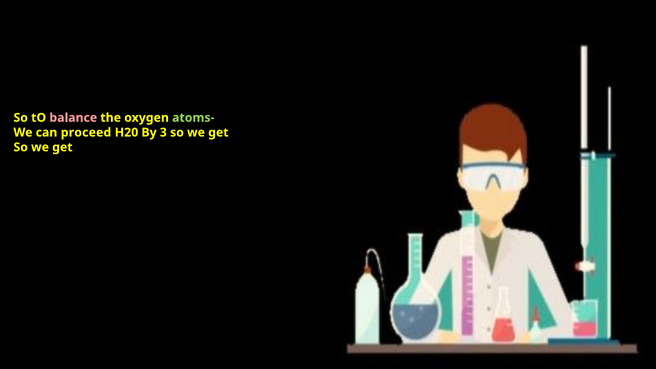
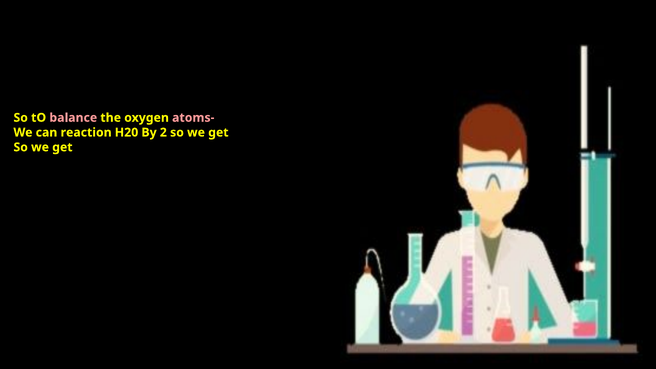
atoms- colour: light green -> pink (193, 118)
proceed: proceed -> reaction (86, 132)
3: 3 -> 2 (163, 132)
